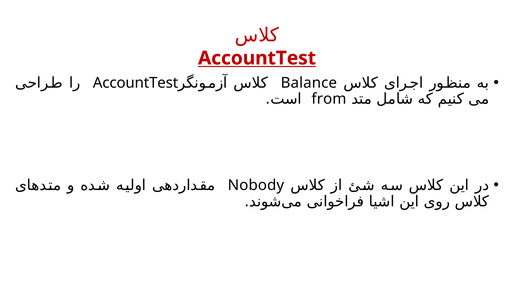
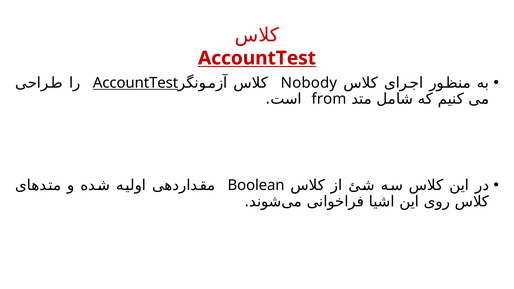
AccountTest underline: none -> present (136, 83)
Balance: Balance -> Nobody (309, 83)
Nobody: Nobody -> Boolean (256, 185)
